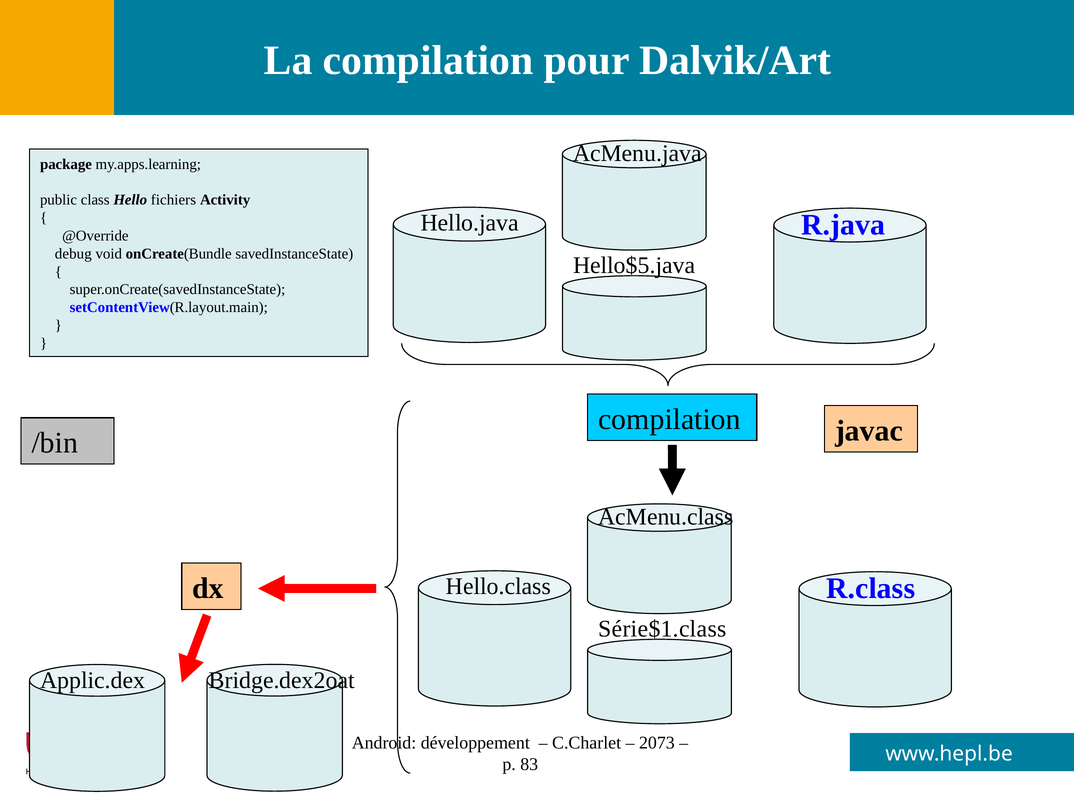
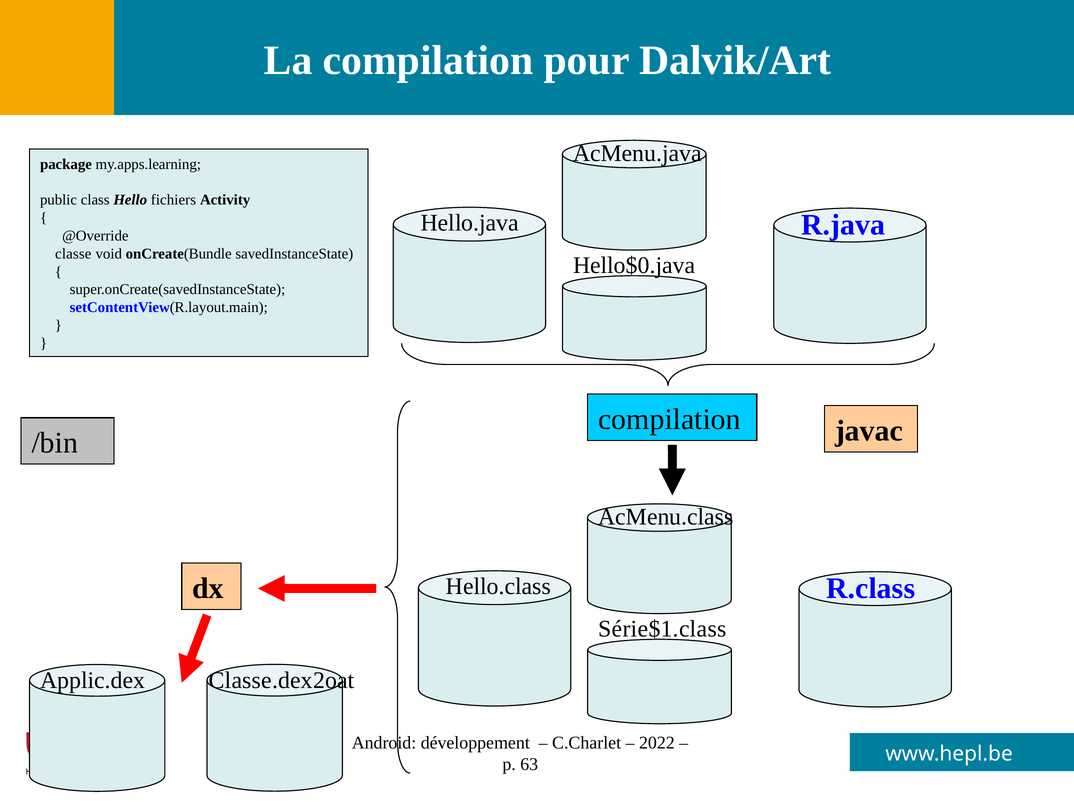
debug: debug -> classe (73, 254)
Hello$5.java: Hello$5.java -> Hello$0.java (634, 266)
Bridge.dex2oat: Bridge.dex2oat -> Classe.dex2oat (282, 681)
2073: 2073 -> 2022 (657, 743)
83: 83 -> 63 (529, 765)
